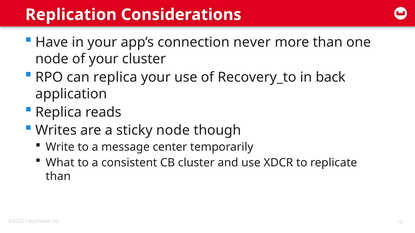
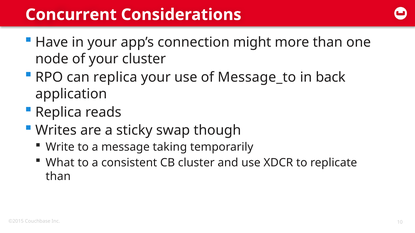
Replication: Replication -> Concurrent (71, 15)
never: never -> might (252, 42)
Recovery_to: Recovery_to -> Message_to (257, 77)
sticky node: node -> swap (173, 131)
center: center -> taking (170, 147)
